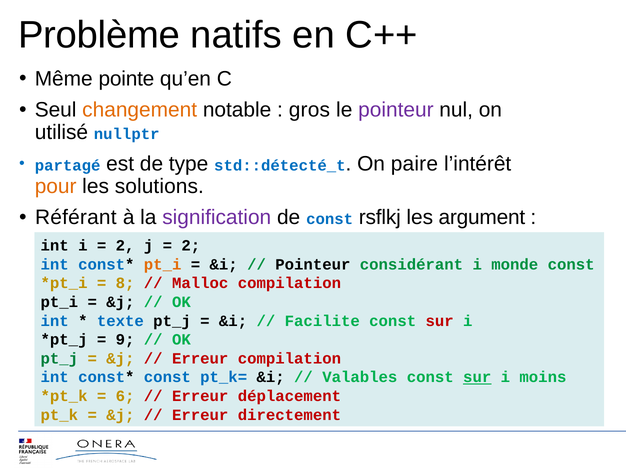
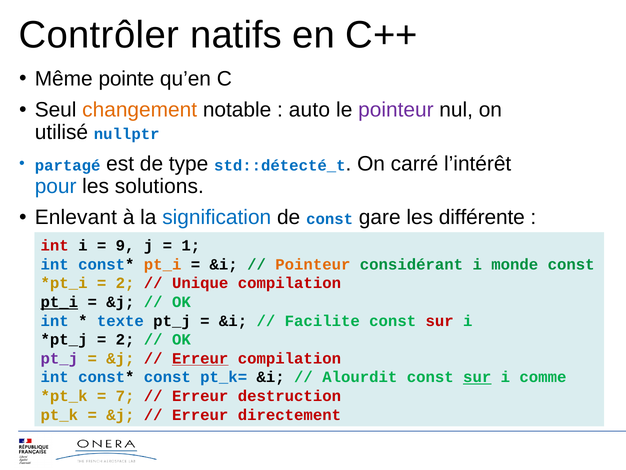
Problème: Problème -> Contrôler (99, 35)
gros: gros -> auto (309, 110)
paire: paire -> carré (414, 164)
pour colour: orange -> blue (56, 186)
Référant: Référant -> Enlevant (76, 217)
signification colour: purple -> blue (217, 217)
rsflkj: rsflkj -> gare (380, 217)
argument: argument -> différente (482, 217)
int colour: black -> red (55, 245)
2: 2 -> 9 (125, 245)
2: 2 -> 1 (191, 245)
Pointeur colour: black -> orange (313, 264)
8: 8 -> 2 (125, 283)
Malloc: Malloc -> Unique (200, 283)
pt_i underline: none -> present (59, 302)
9: 9 -> 2 (125, 339)
pt_j colour: green -> purple (59, 358)
Erreur underline: none -> present (200, 358)
Valables: Valables -> Alourdit (360, 377)
moins: moins -> comme (543, 377)
6: 6 -> 7 (125, 396)
déplacement: déplacement -> destruction (289, 396)
